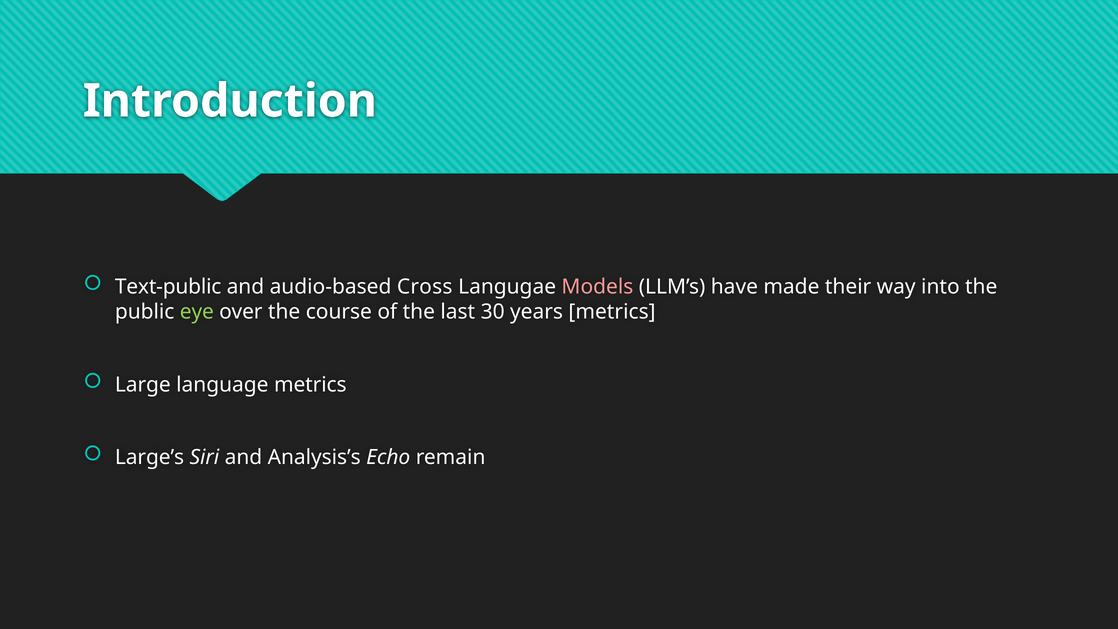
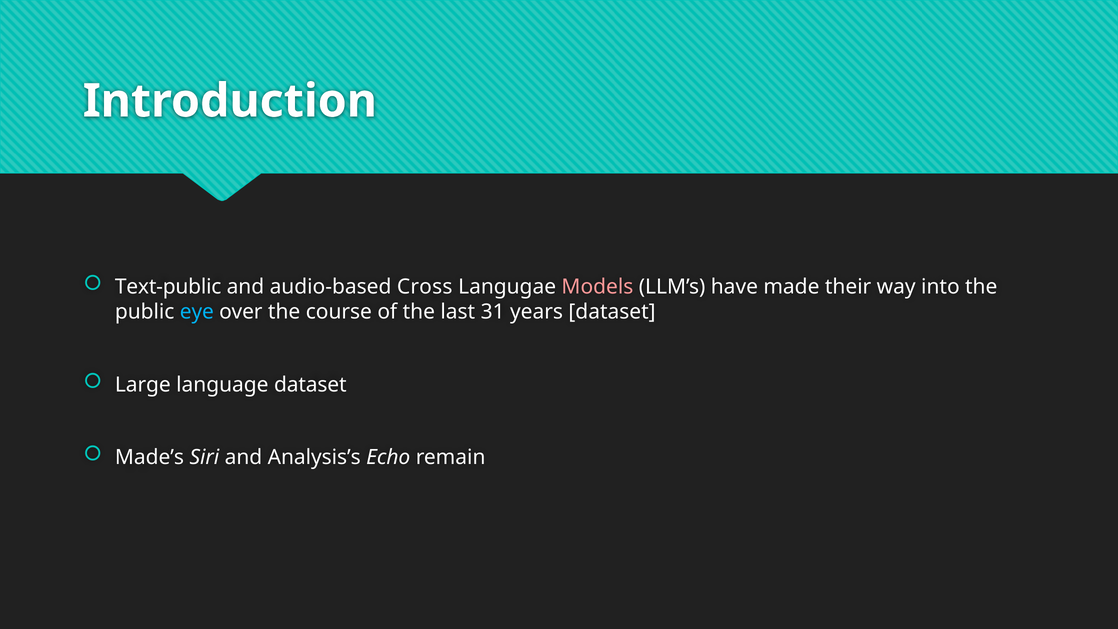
eye colour: light green -> light blue (197, 312)
30: 30 -> 31 (493, 312)
years metrics: metrics -> dataset (612, 312)
language metrics: metrics -> dataset (310, 385)
Large’s: Large’s -> Made’s (149, 457)
